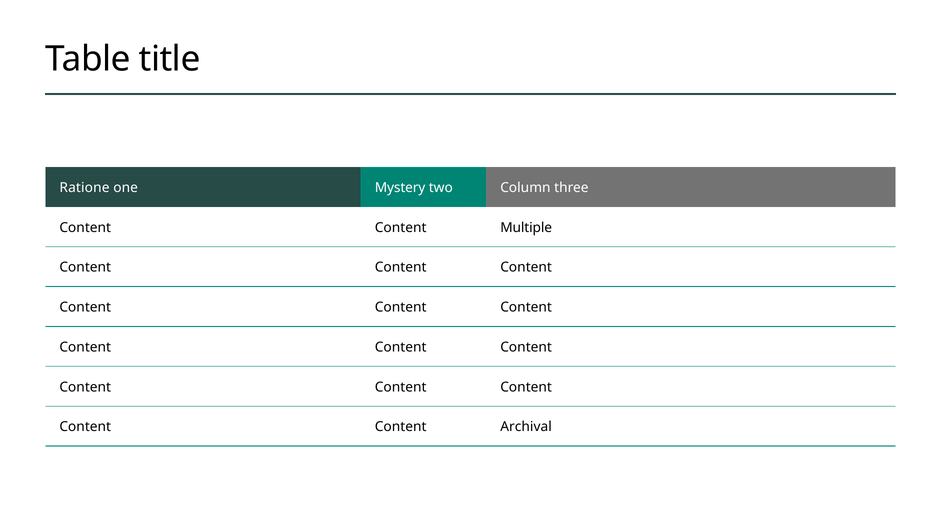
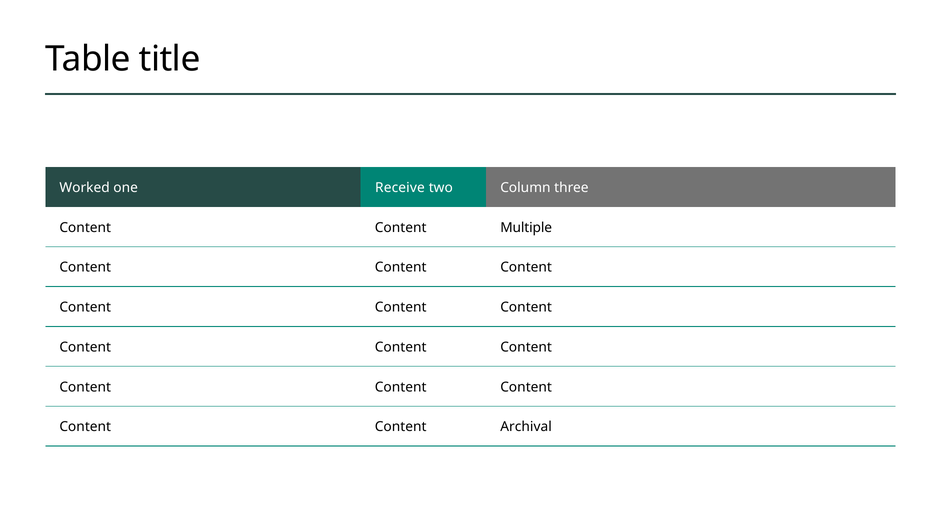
Ratione: Ratione -> Worked (85, 188)
Mystery: Mystery -> Receive (400, 188)
